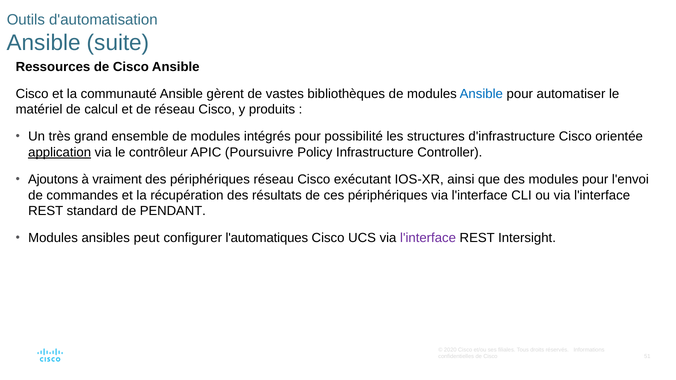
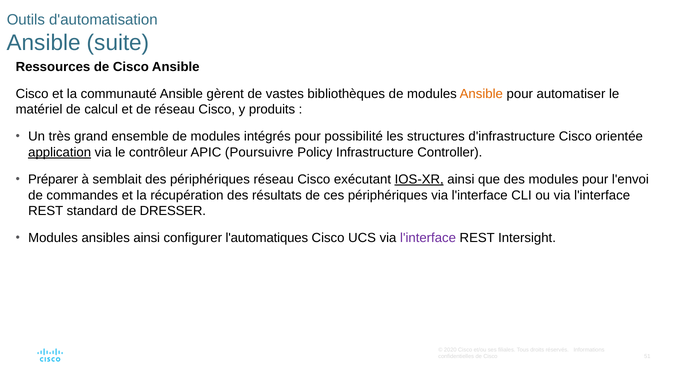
Ansible colour: blue -> orange (481, 94)
Ajoutons: Ajoutons -> Préparer (53, 180)
vraiment: vraiment -> semblait (117, 180)
IOS-XR underline: none -> present (419, 180)
PENDANT: PENDANT -> DRESSER (173, 211)
ansibles peut: peut -> ainsi (147, 238)
